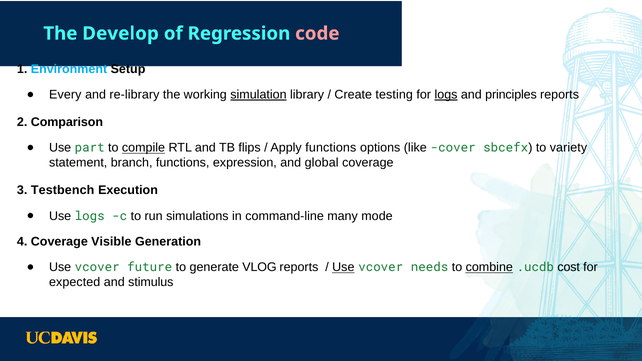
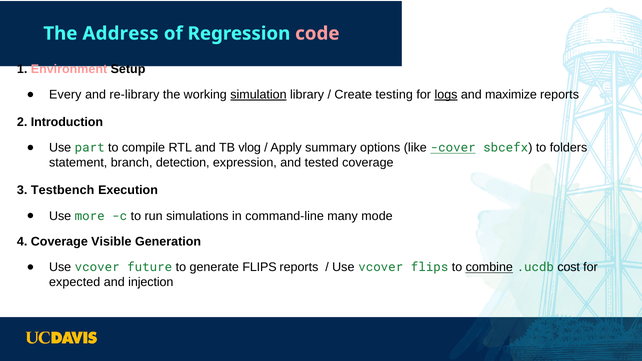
Develop: Develop -> Address (121, 34)
Environment colour: light blue -> pink (69, 69)
principles: principles -> maximize (511, 95)
Comparison: Comparison -> Introduction (67, 122)
compile underline: present -> none (144, 148)
flips: flips -> vlog (250, 148)
Apply functions: functions -> summary (331, 148)
cover underline: none -> present (453, 148)
variety: variety -> folders (569, 148)
branch functions: functions -> detection (183, 163)
global: global -> tested (322, 163)
Use logs: logs -> more (90, 216)
generate VLOG: VLOG -> FLIPS (259, 267)
Use underline: present -> none (343, 267)
vcover needs: needs -> flips (430, 267)
stimulus: stimulus -> injection (151, 282)
